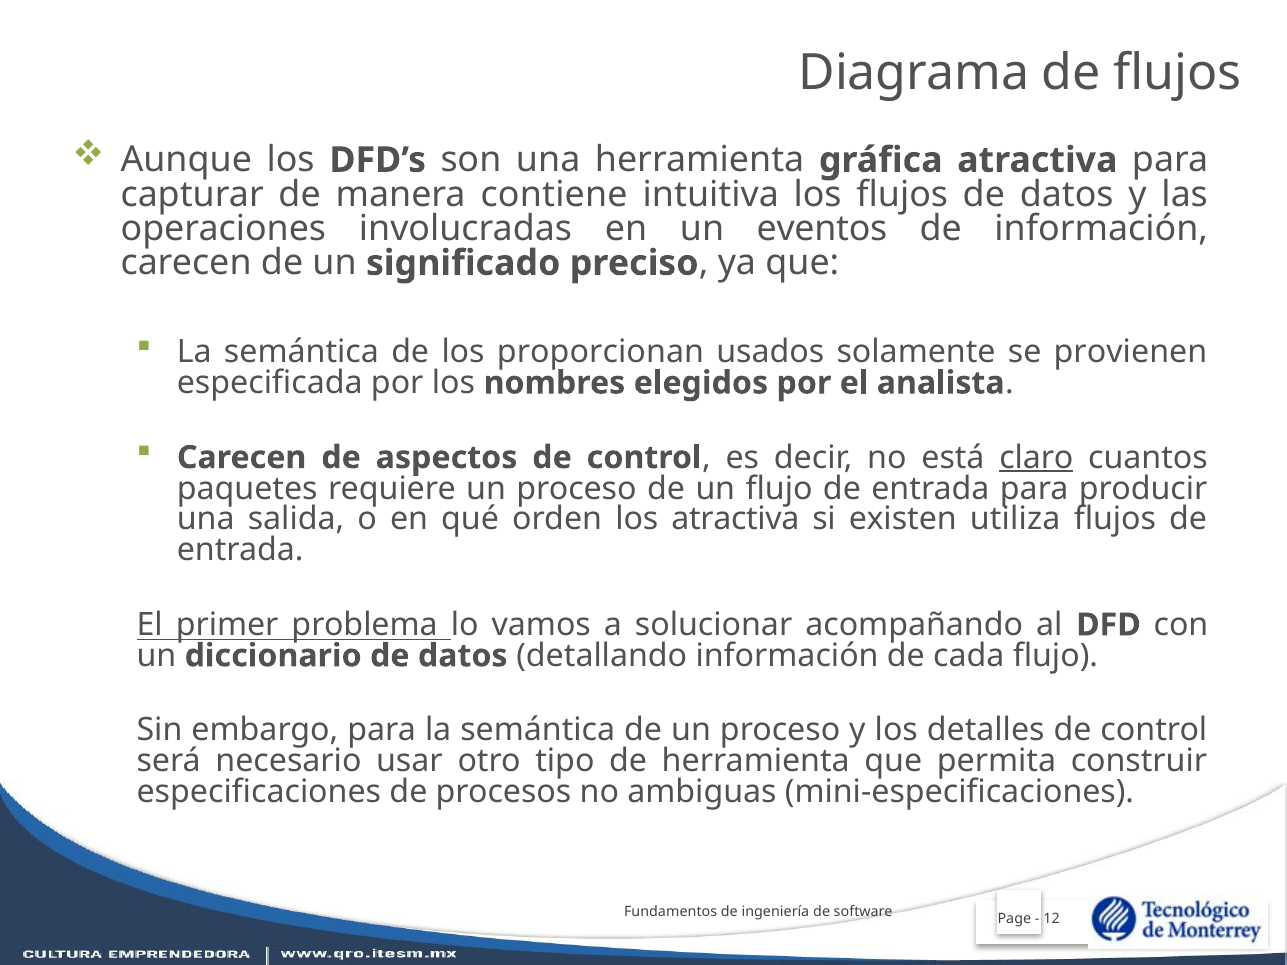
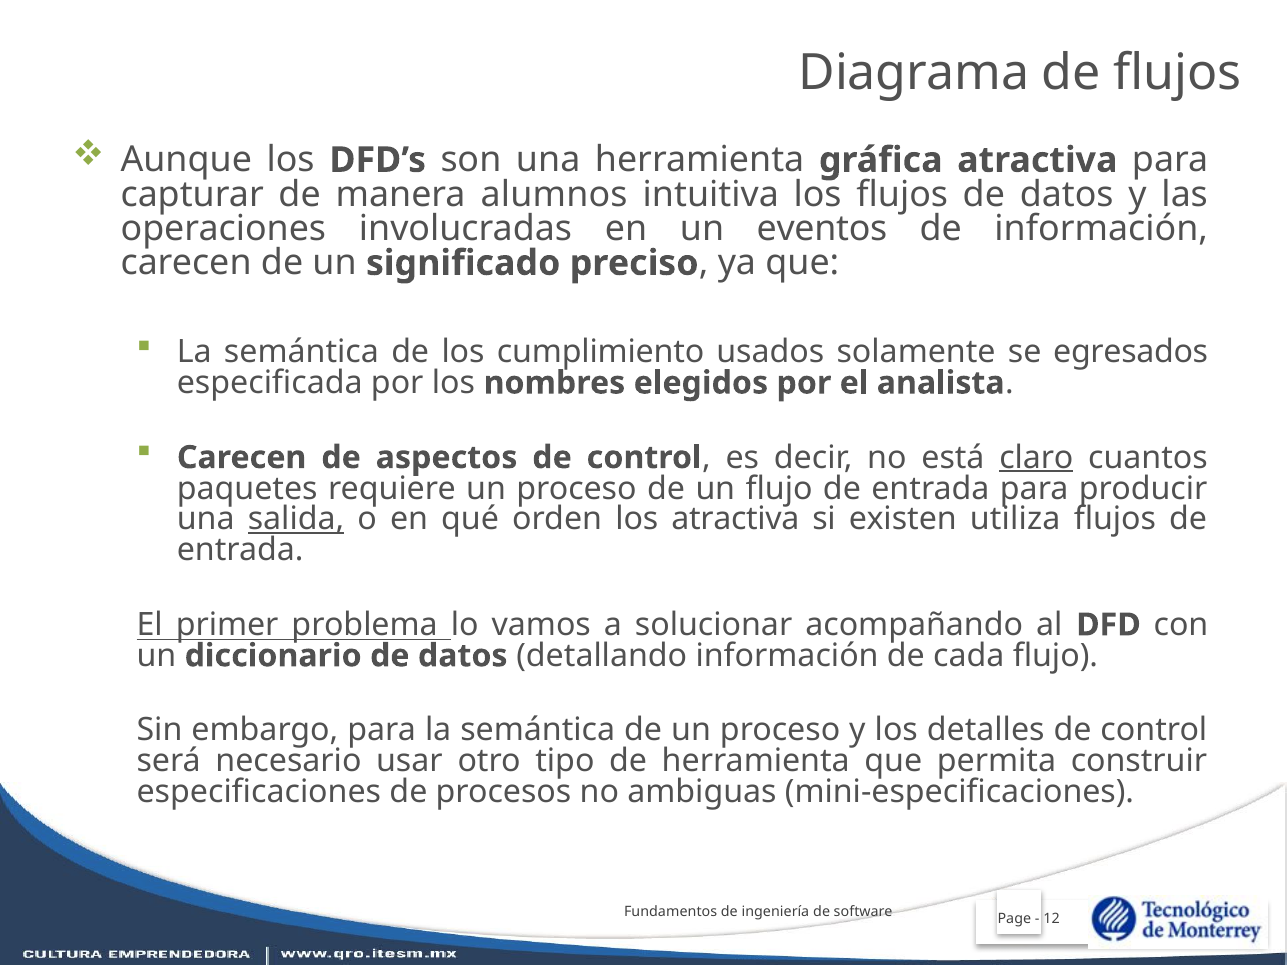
contiene: contiene -> alumnos (554, 194)
proporcionan: proporcionan -> cumplimiento (601, 352)
provienen: provienen -> egresados (1131, 352)
salida underline: none -> present (296, 519)
